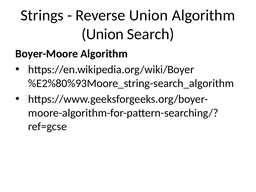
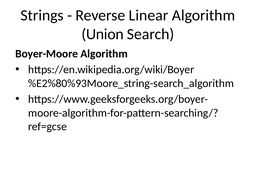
Reverse Union: Union -> Linear (149, 15)
